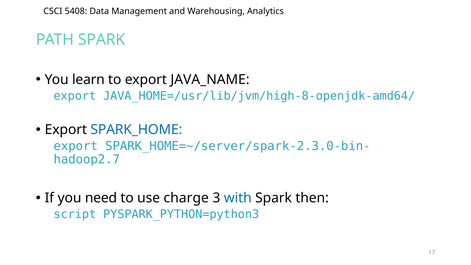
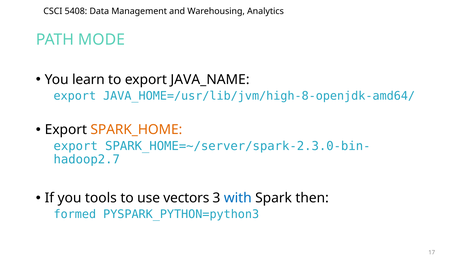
PATH SPARK: SPARK -> MODE (101, 40)
SPARK_HOME colour: blue -> orange (136, 130)
need: need -> tools (101, 198)
charge: charge -> vectors (186, 198)
script: script -> formed (75, 214)
